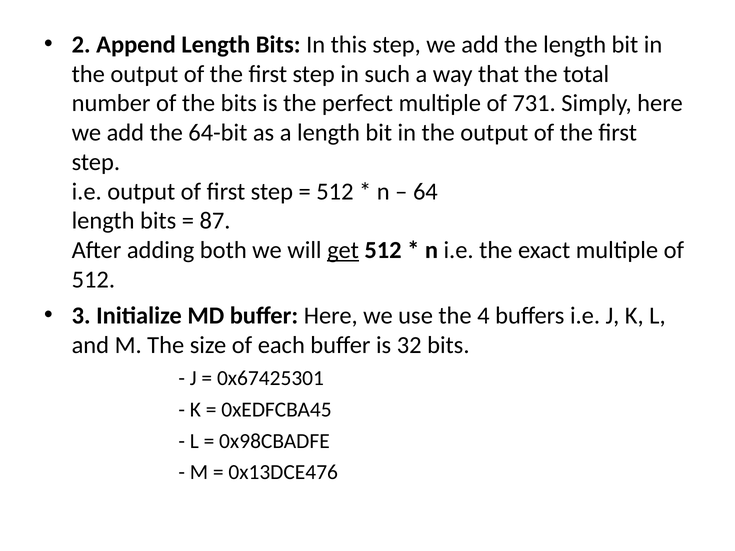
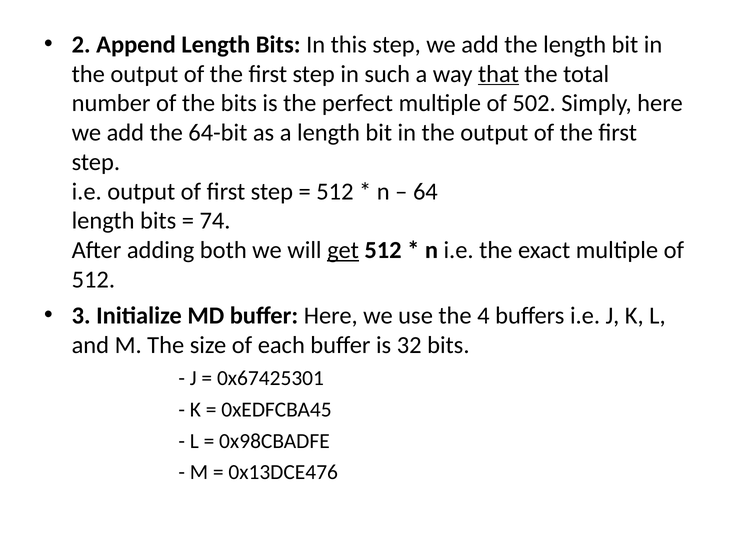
that underline: none -> present (498, 74)
731: 731 -> 502 (534, 103)
87: 87 -> 74 (215, 221)
